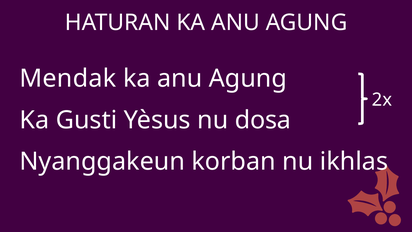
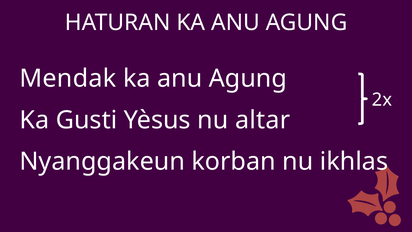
dosa: dosa -> altar (263, 120)
